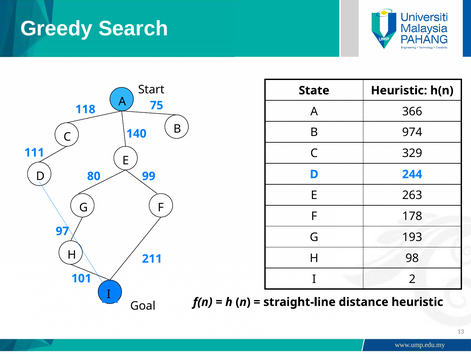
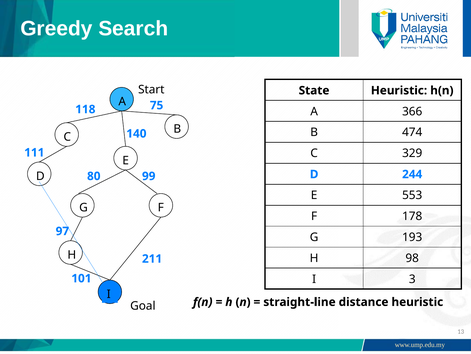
974: 974 -> 474 (412, 132)
263: 263 -> 553 (412, 195)
2: 2 -> 3 (412, 279)
